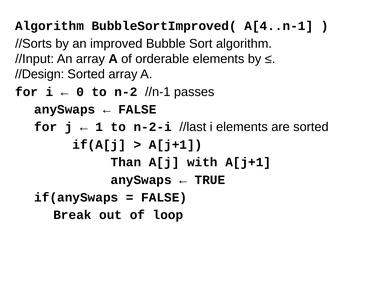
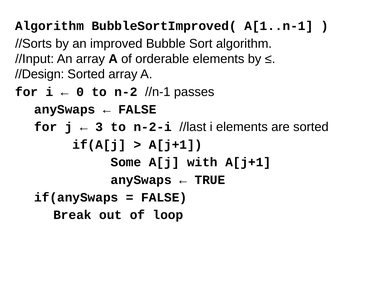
A[4..n-1: A[4..n-1 -> A[1..n-1 (279, 26)
1: 1 -> 3 (99, 127)
Than: Than -> Some (126, 162)
